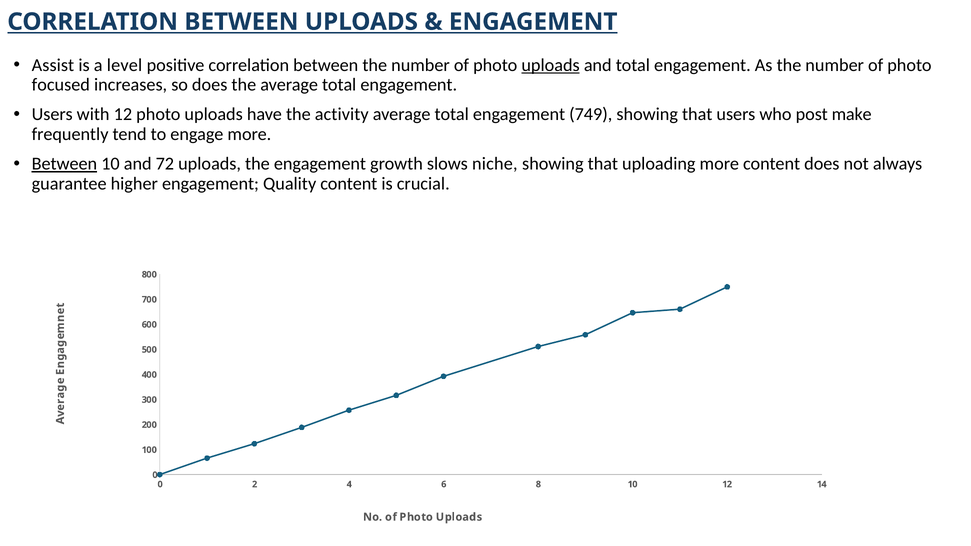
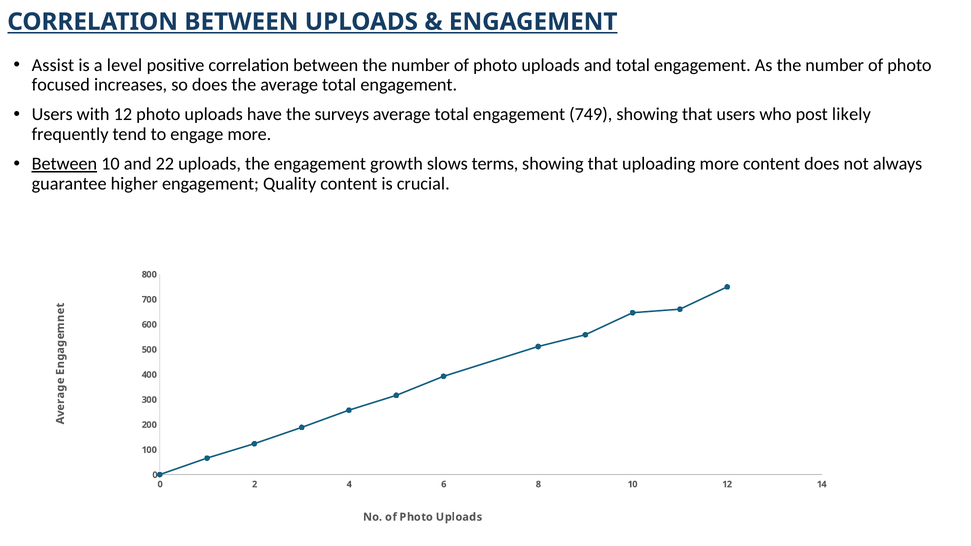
uploads underline: present -> none (551, 65)
activity: activity -> surveys (342, 115)
make: make -> likely (851, 115)
72: 72 -> 22 (165, 164)
niche: niche -> terms (495, 164)
